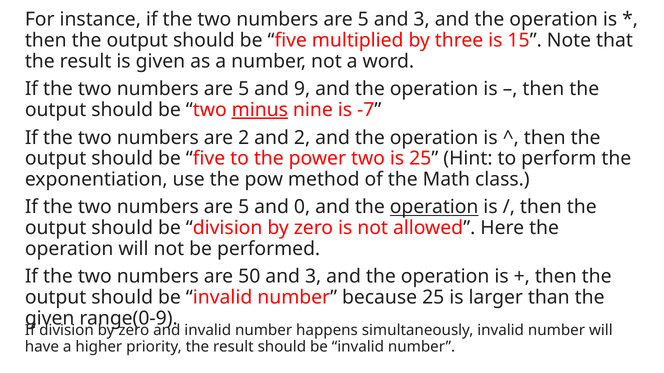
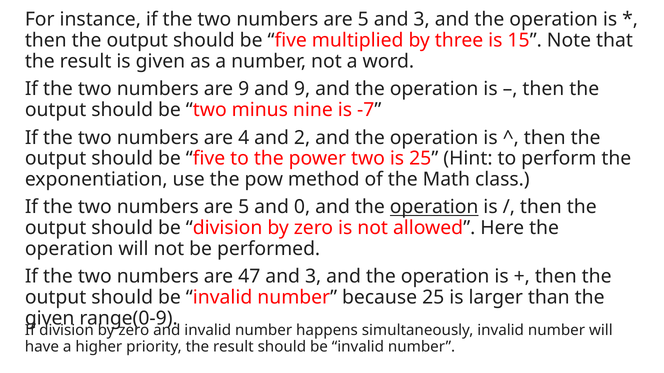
5: 5 -> 9 (244, 89)
minus underline: present -> none (260, 110)
are 2: 2 -> 4 (244, 138)
50: 50 -> 47 (249, 277)
